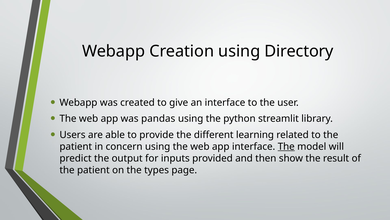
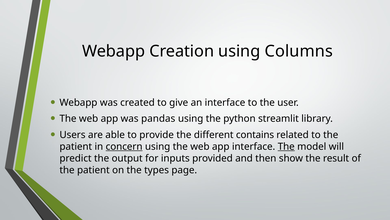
Directory: Directory -> Columns (299, 51)
learning: learning -> contains (255, 134)
concern underline: none -> present (124, 146)
